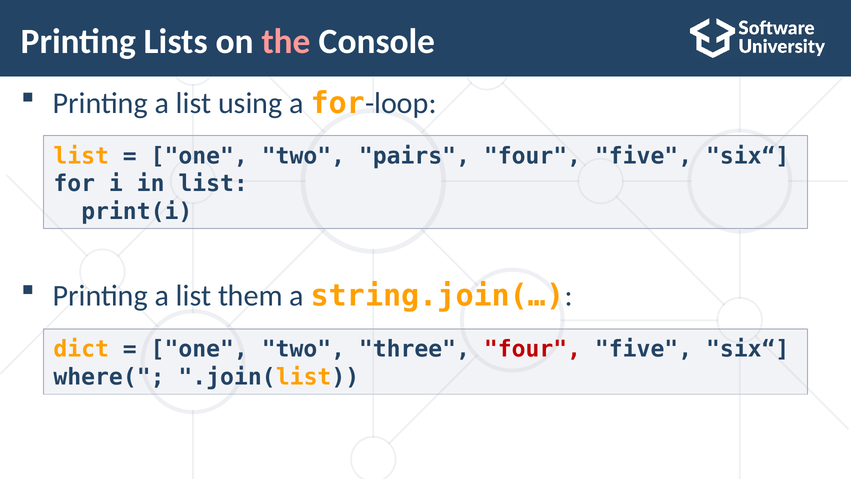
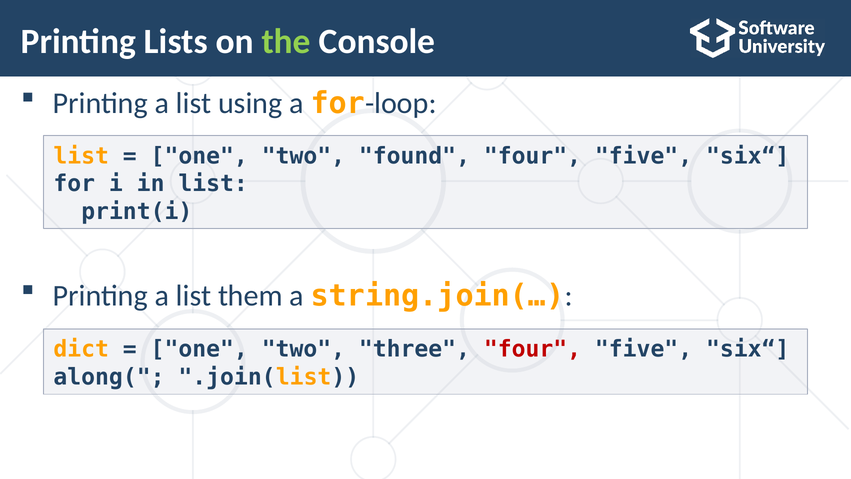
the colour: pink -> light green (286, 41)
pairs: pairs -> found (414, 156)
where(: where( -> along( (109, 377)
